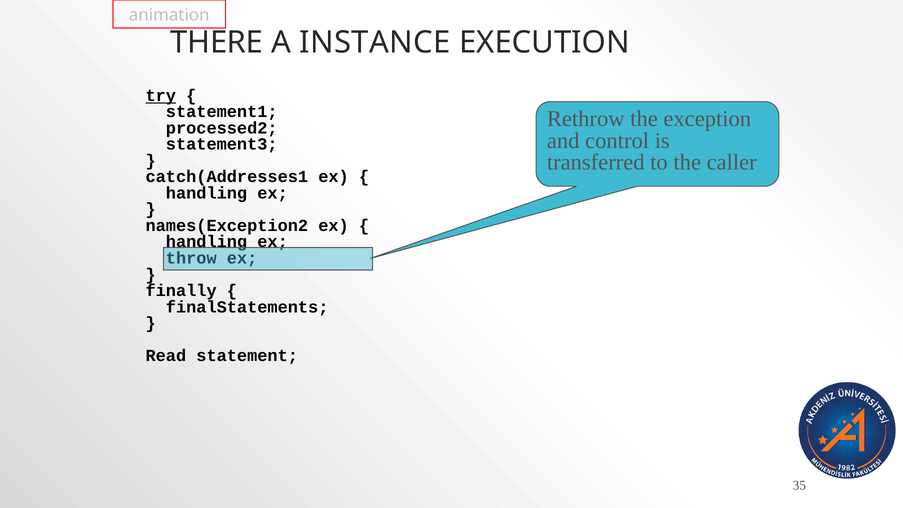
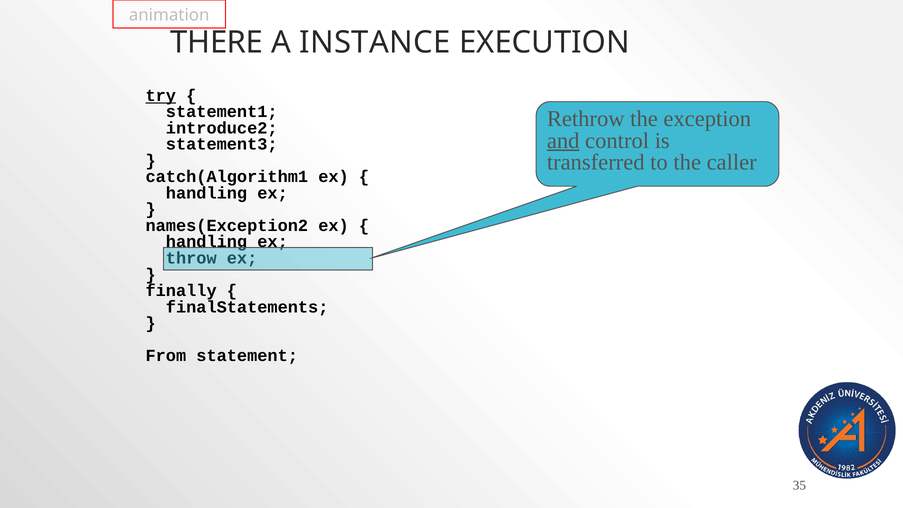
processed2: processed2 -> introduce2 (222, 128)
and underline: none -> present (563, 141)
catch(Addresses1: catch(Addresses1 -> catch(Algorithm1 (227, 177)
Read: Read -> From (166, 356)
